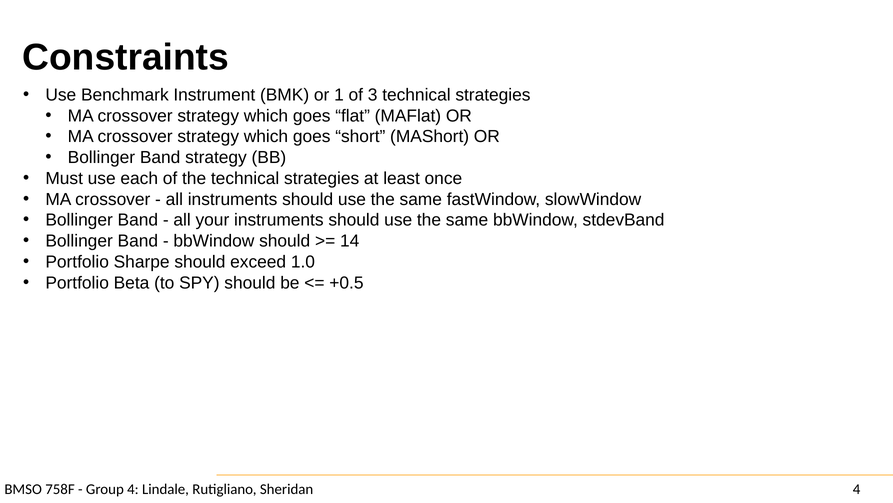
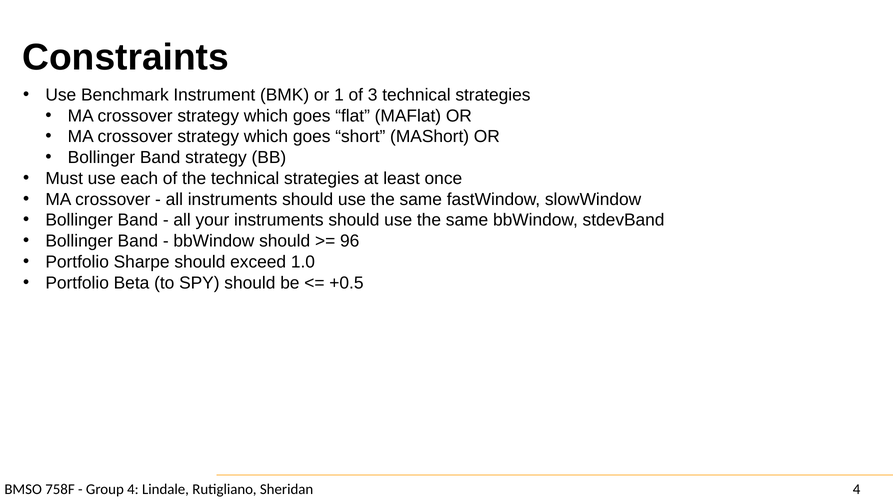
14: 14 -> 96 (350, 241)
